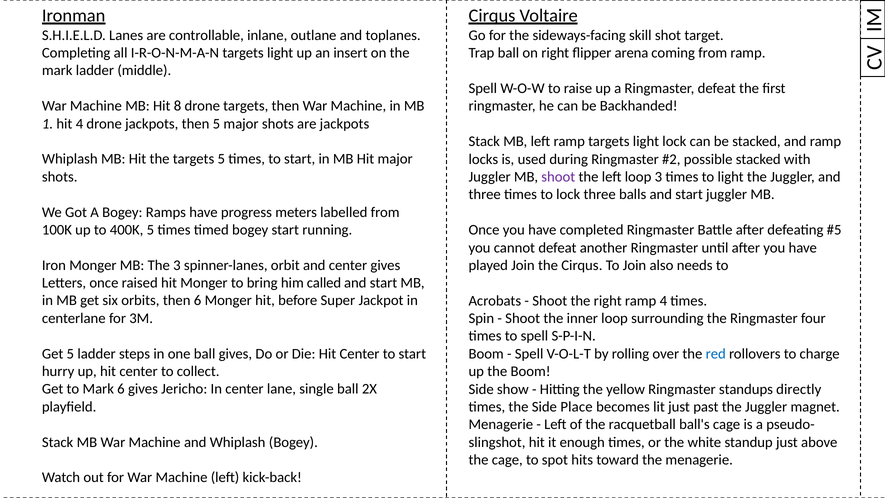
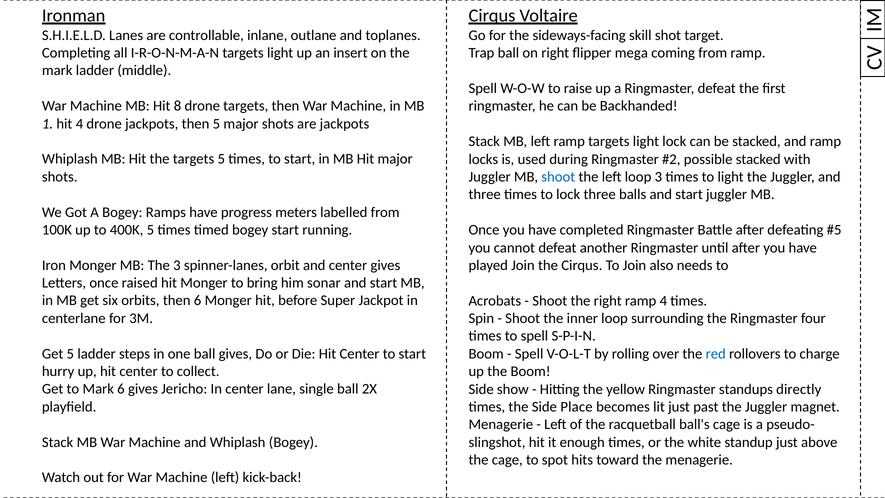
arena: arena -> mega (631, 53)
shoot colour: purple -> blue (558, 177)
called: called -> sonar (324, 283)
